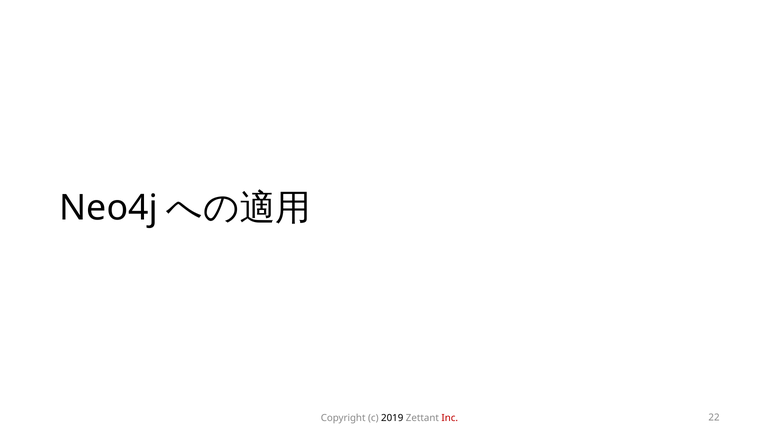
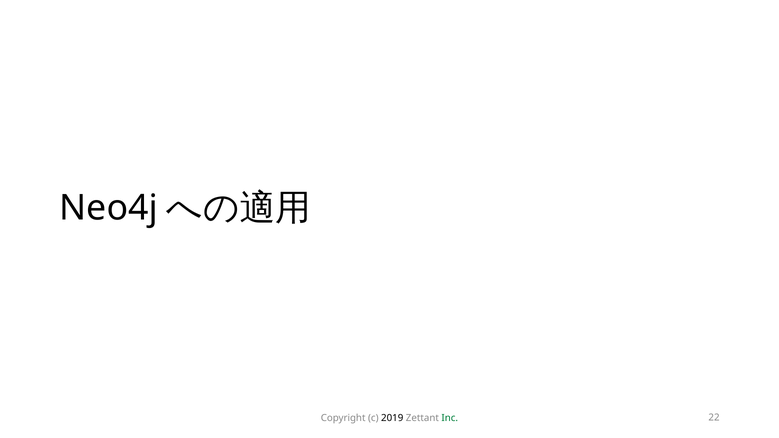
Inc colour: red -> green (450, 418)
